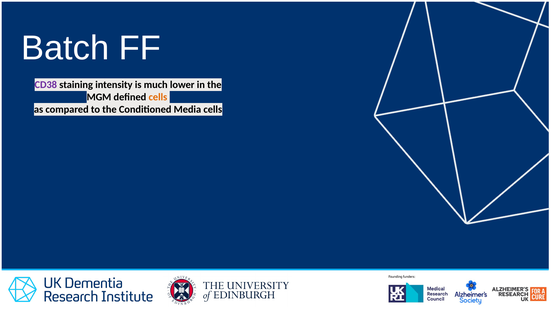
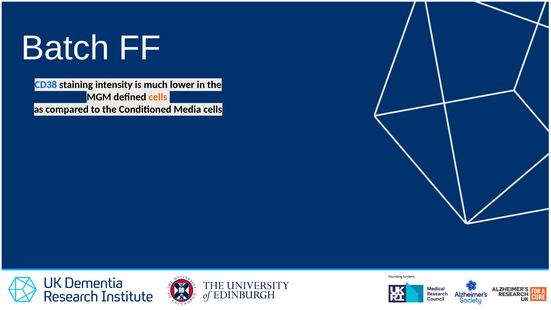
CD38 colour: purple -> blue (46, 85)
